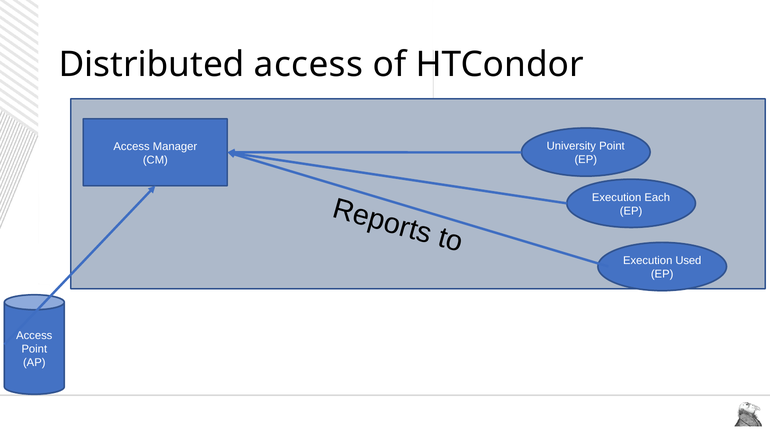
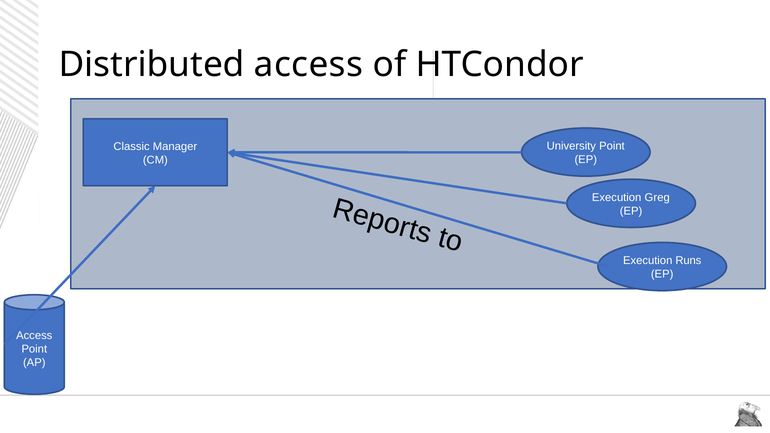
Access: Access -> Classic (132, 146)
Each: Each -> Greg (657, 197)
Used: Used -> Runs (688, 261)
